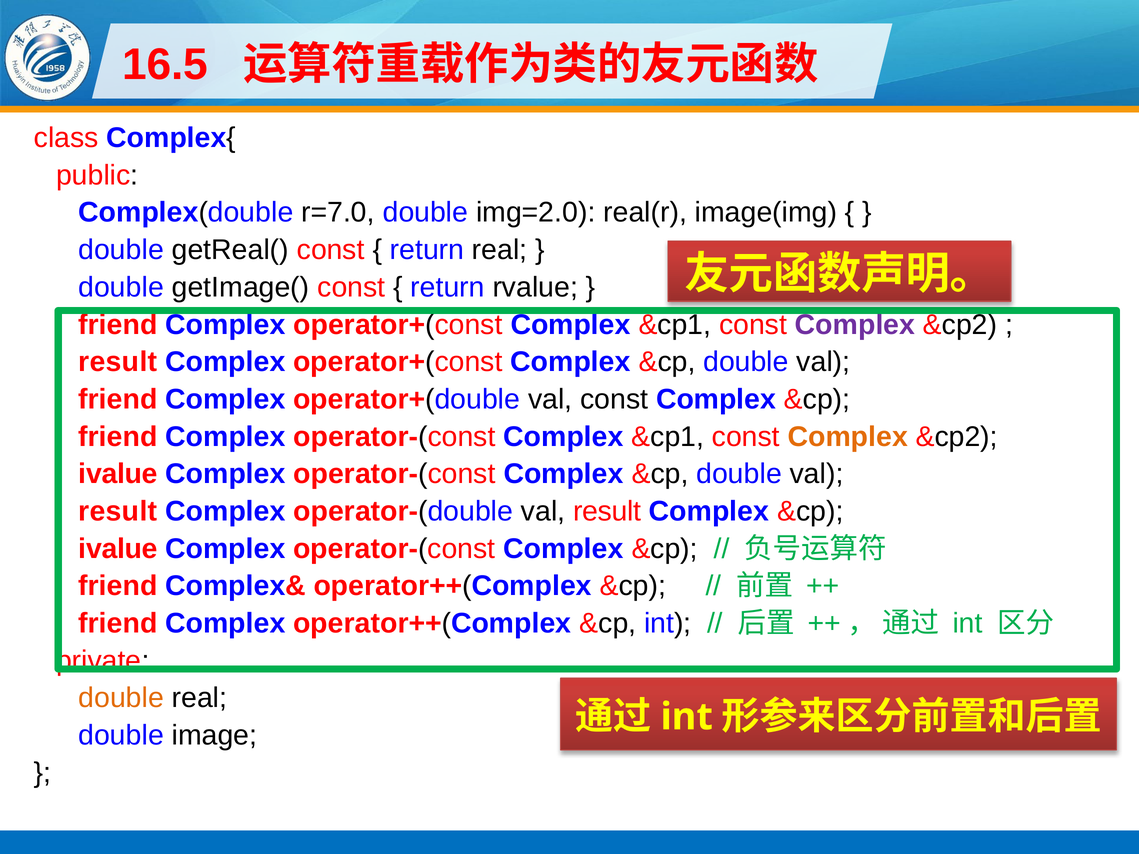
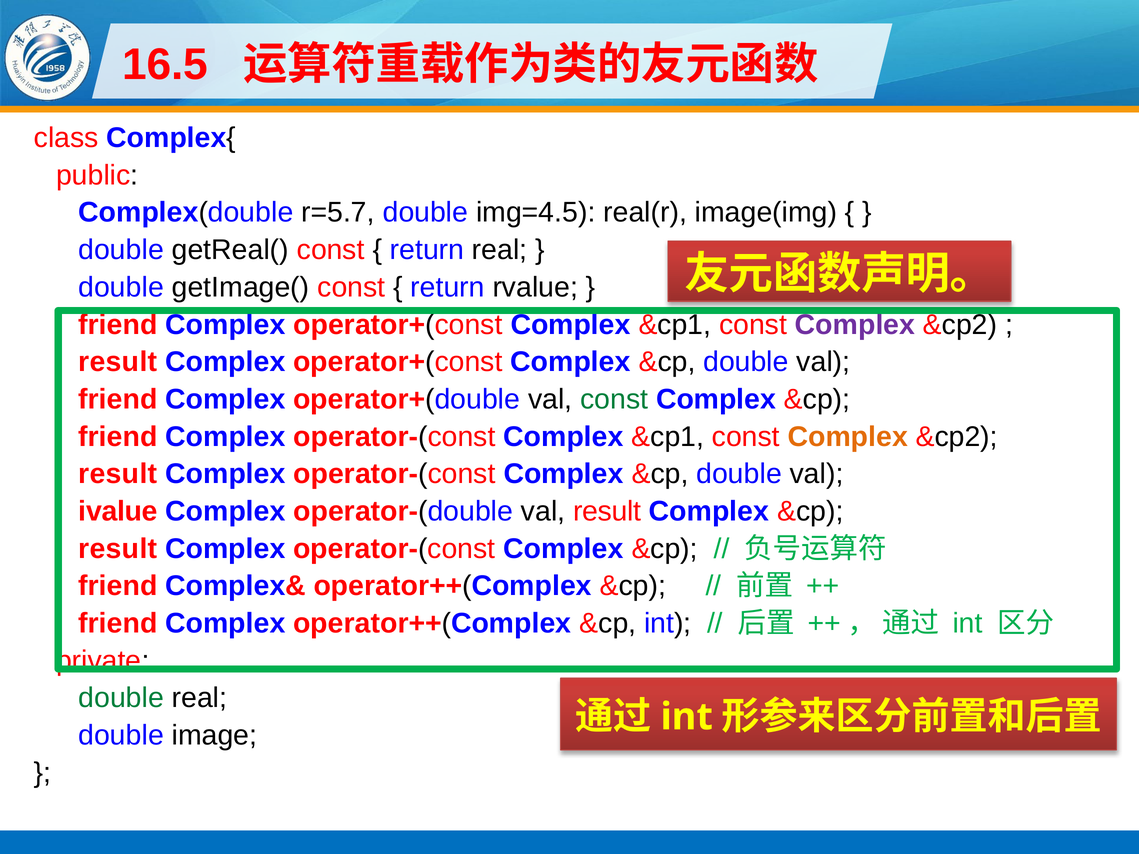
r=7.0: r=7.0 -> r=5.7 (338, 213)
img=2.0: img=2.0 -> img=4.5 (536, 213)
const colour: black -> green (614, 399)
ivalue: ivalue -> result (118, 474)
result: result -> ivalue (118, 511)
ivalue: ivalue -> result (118, 549)
double colour: orange -> green (121, 698)
